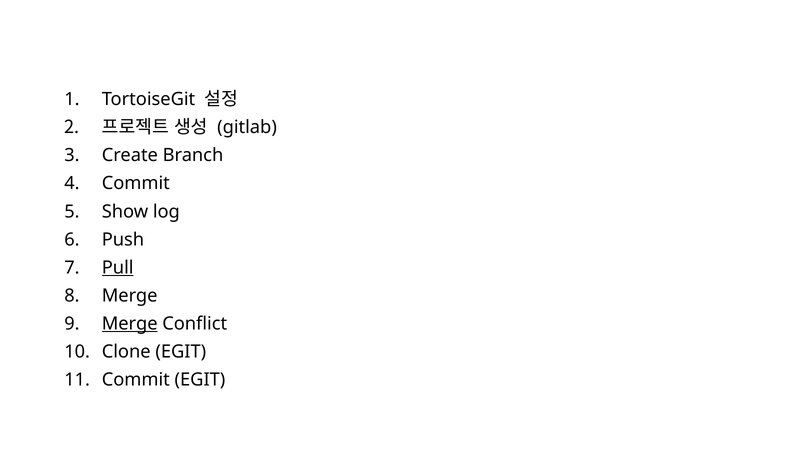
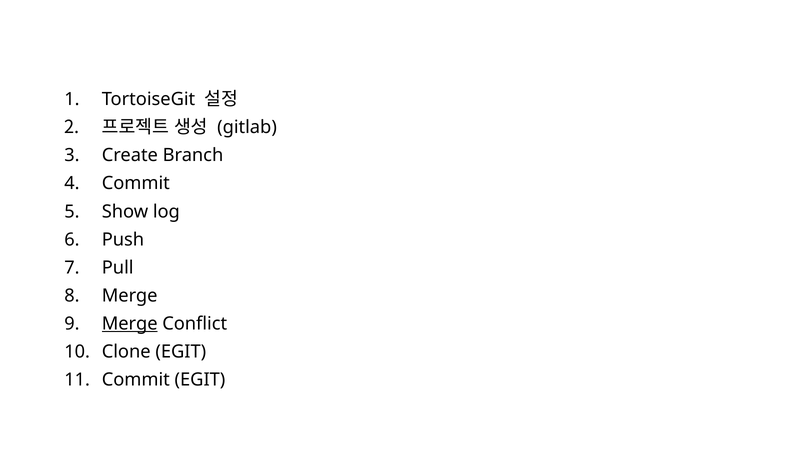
Pull underline: present -> none (118, 268)
